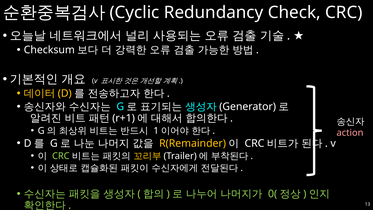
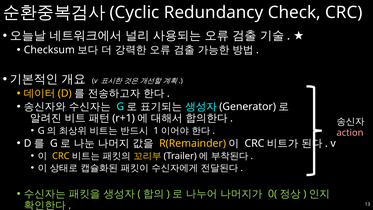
CRC colour: light green -> yellow (61, 156)
